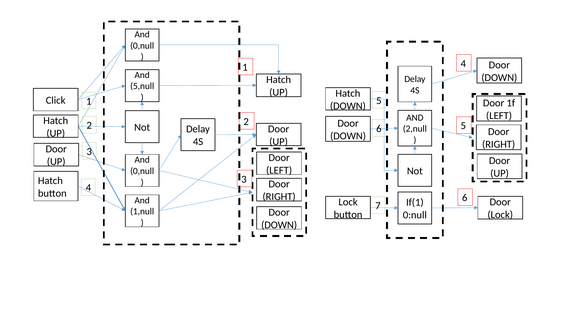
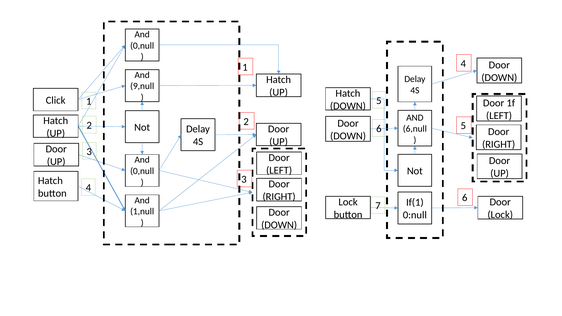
5,null: 5,null -> 9,null (142, 86)
2,null: 2,null -> 6,null (415, 129)
